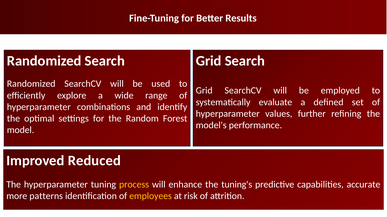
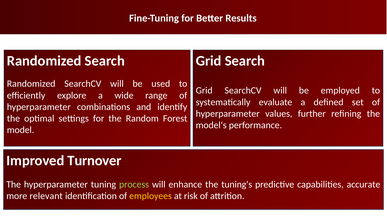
Reduced: Reduced -> Turnover (94, 161)
process colour: yellow -> light green (134, 185)
patterns: patterns -> relevant (46, 197)
